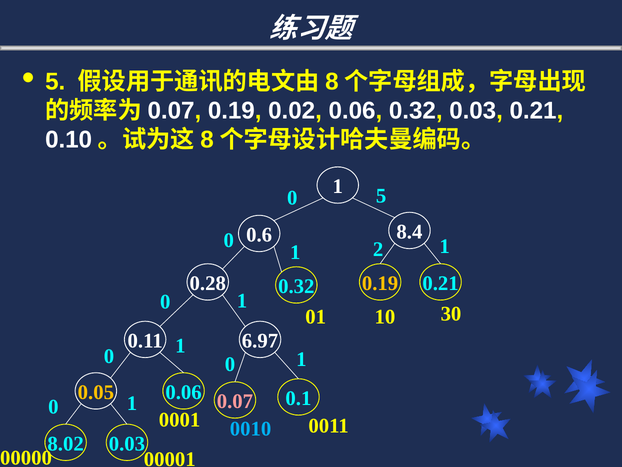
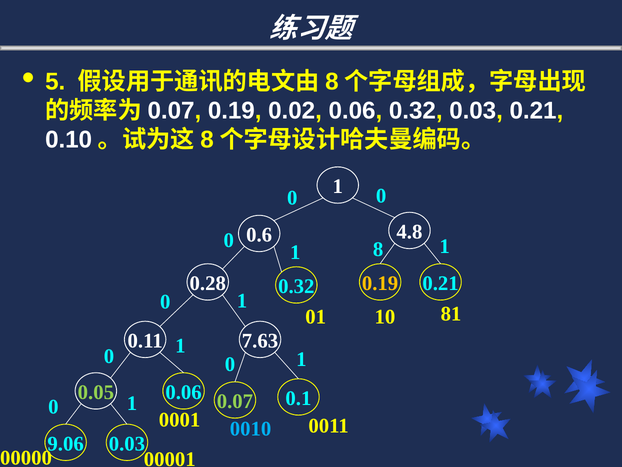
5: 5 -> 0 (381, 196)
8.4: 8.4 -> 4.8 (409, 232)
0 2: 2 -> 8 (378, 249)
30: 30 -> 81 (451, 314)
6.97: 6.97 -> 7.63 (260, 340)
0.05 colour: yellow -> light green (96, 392)
0.07 colour: pink -> light green (235, 401)
8.02: 8.02 -> 9.06 (66, 443)
